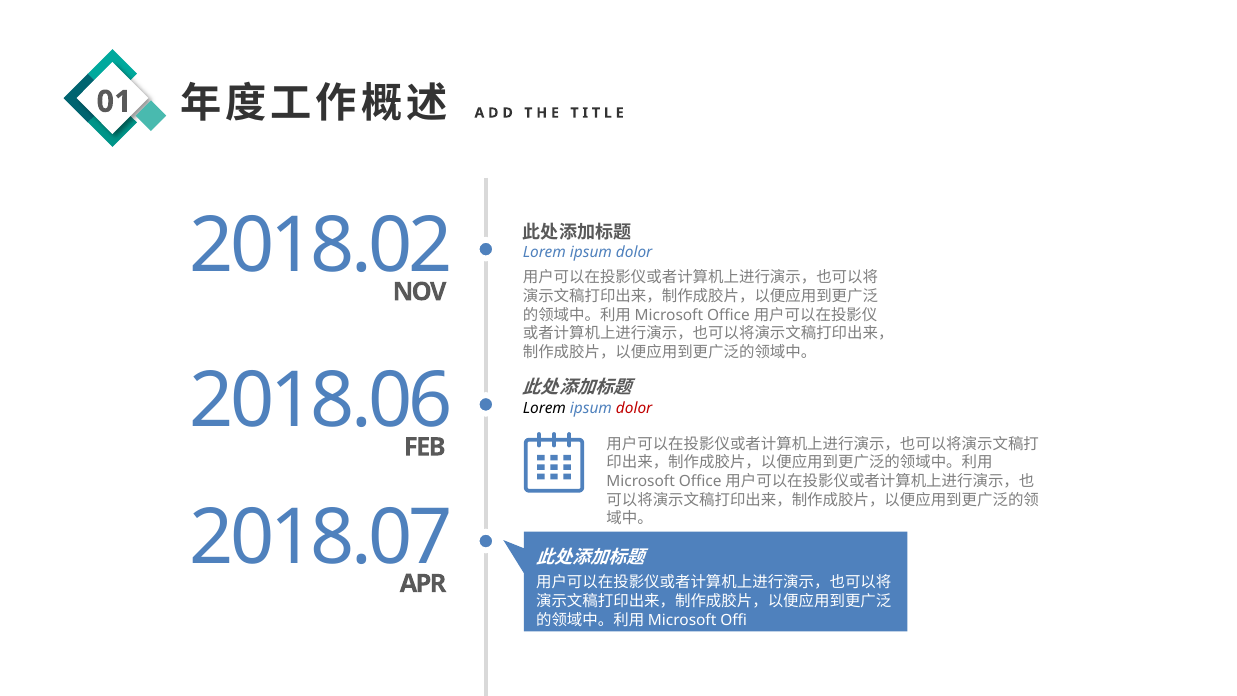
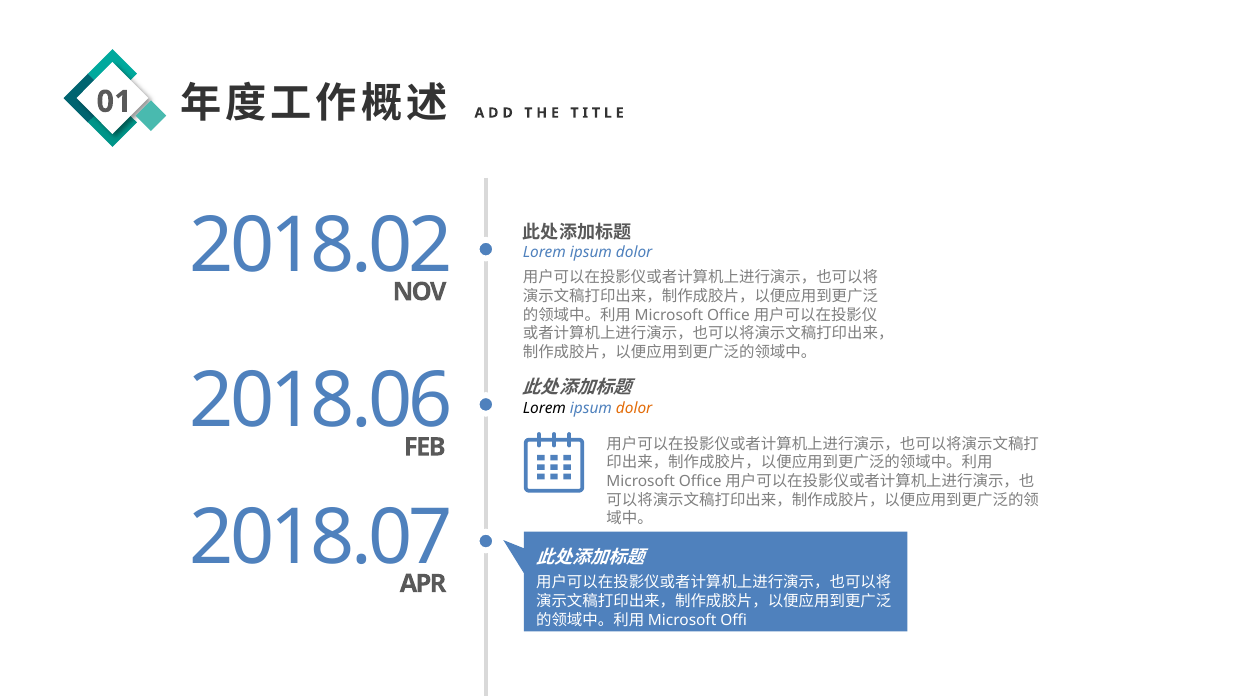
dolor colour: red -> orange (634, 408)
